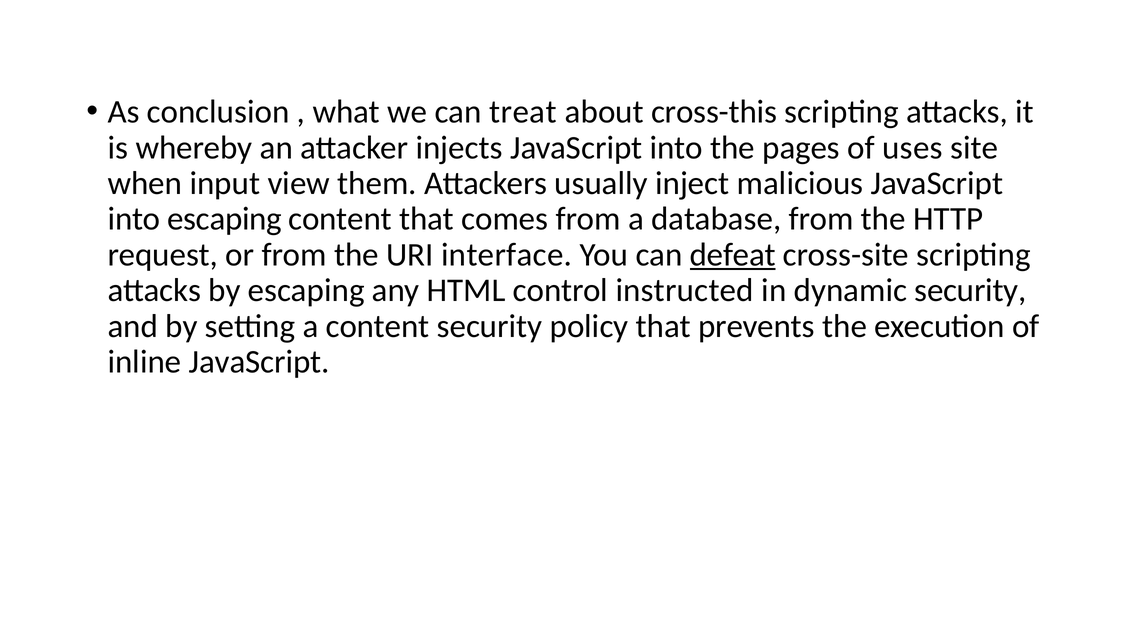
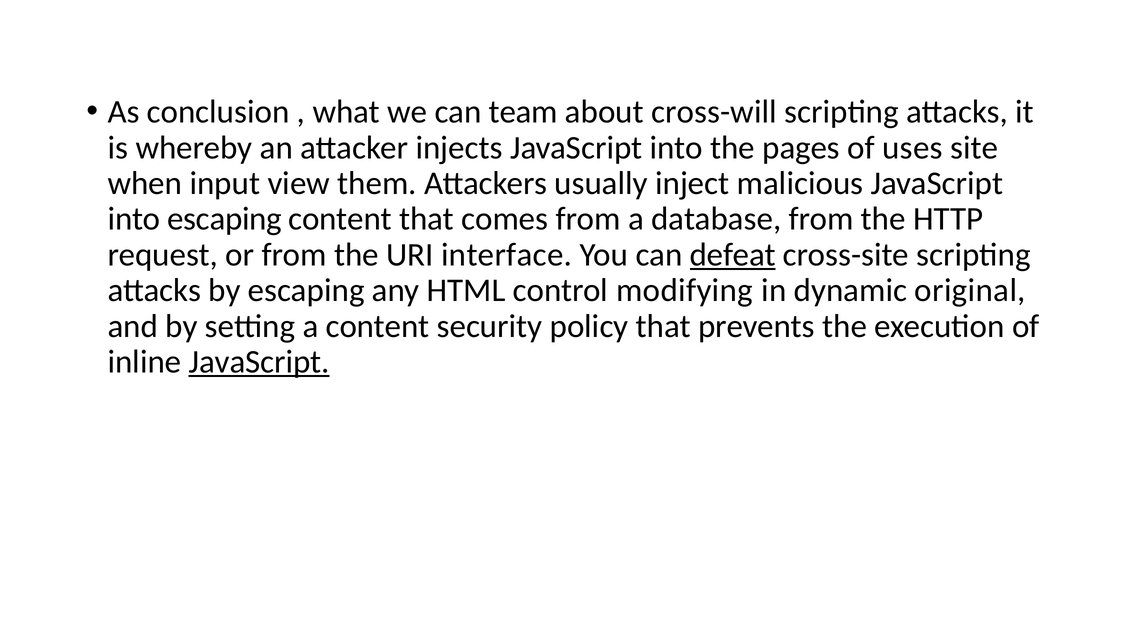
treat: treat -> team (523, 112)
cross-this: cross-this -> cross-will (714, 112)
instructed: instructed -> modifying (685, 290)
dynamic security: security -> original (970, 290)
JavaScript underline: none -> present (259, 362)
